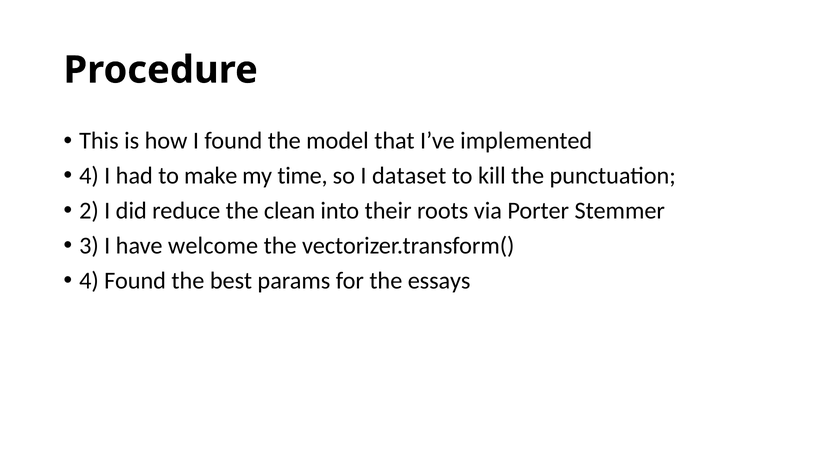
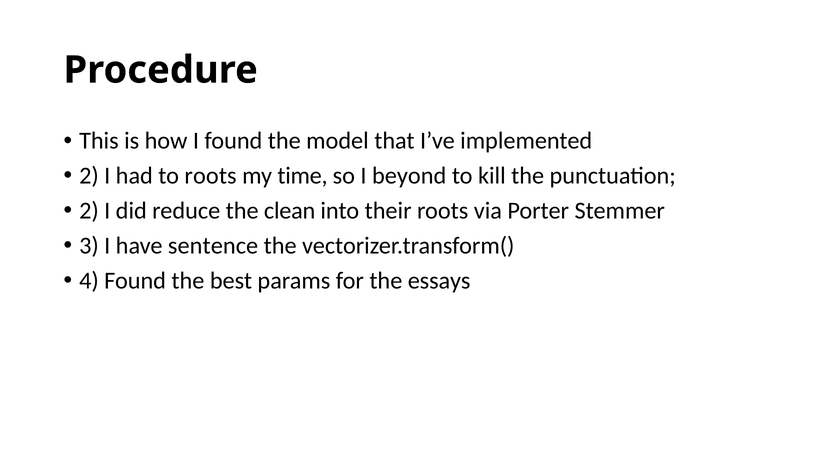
4: 4 -> 2 (89, 176)
to make: make -> roots (211, 176)
dataset: dataset -> beyond (409, 176)
welcome: welcome -> sentence (213, 246)
